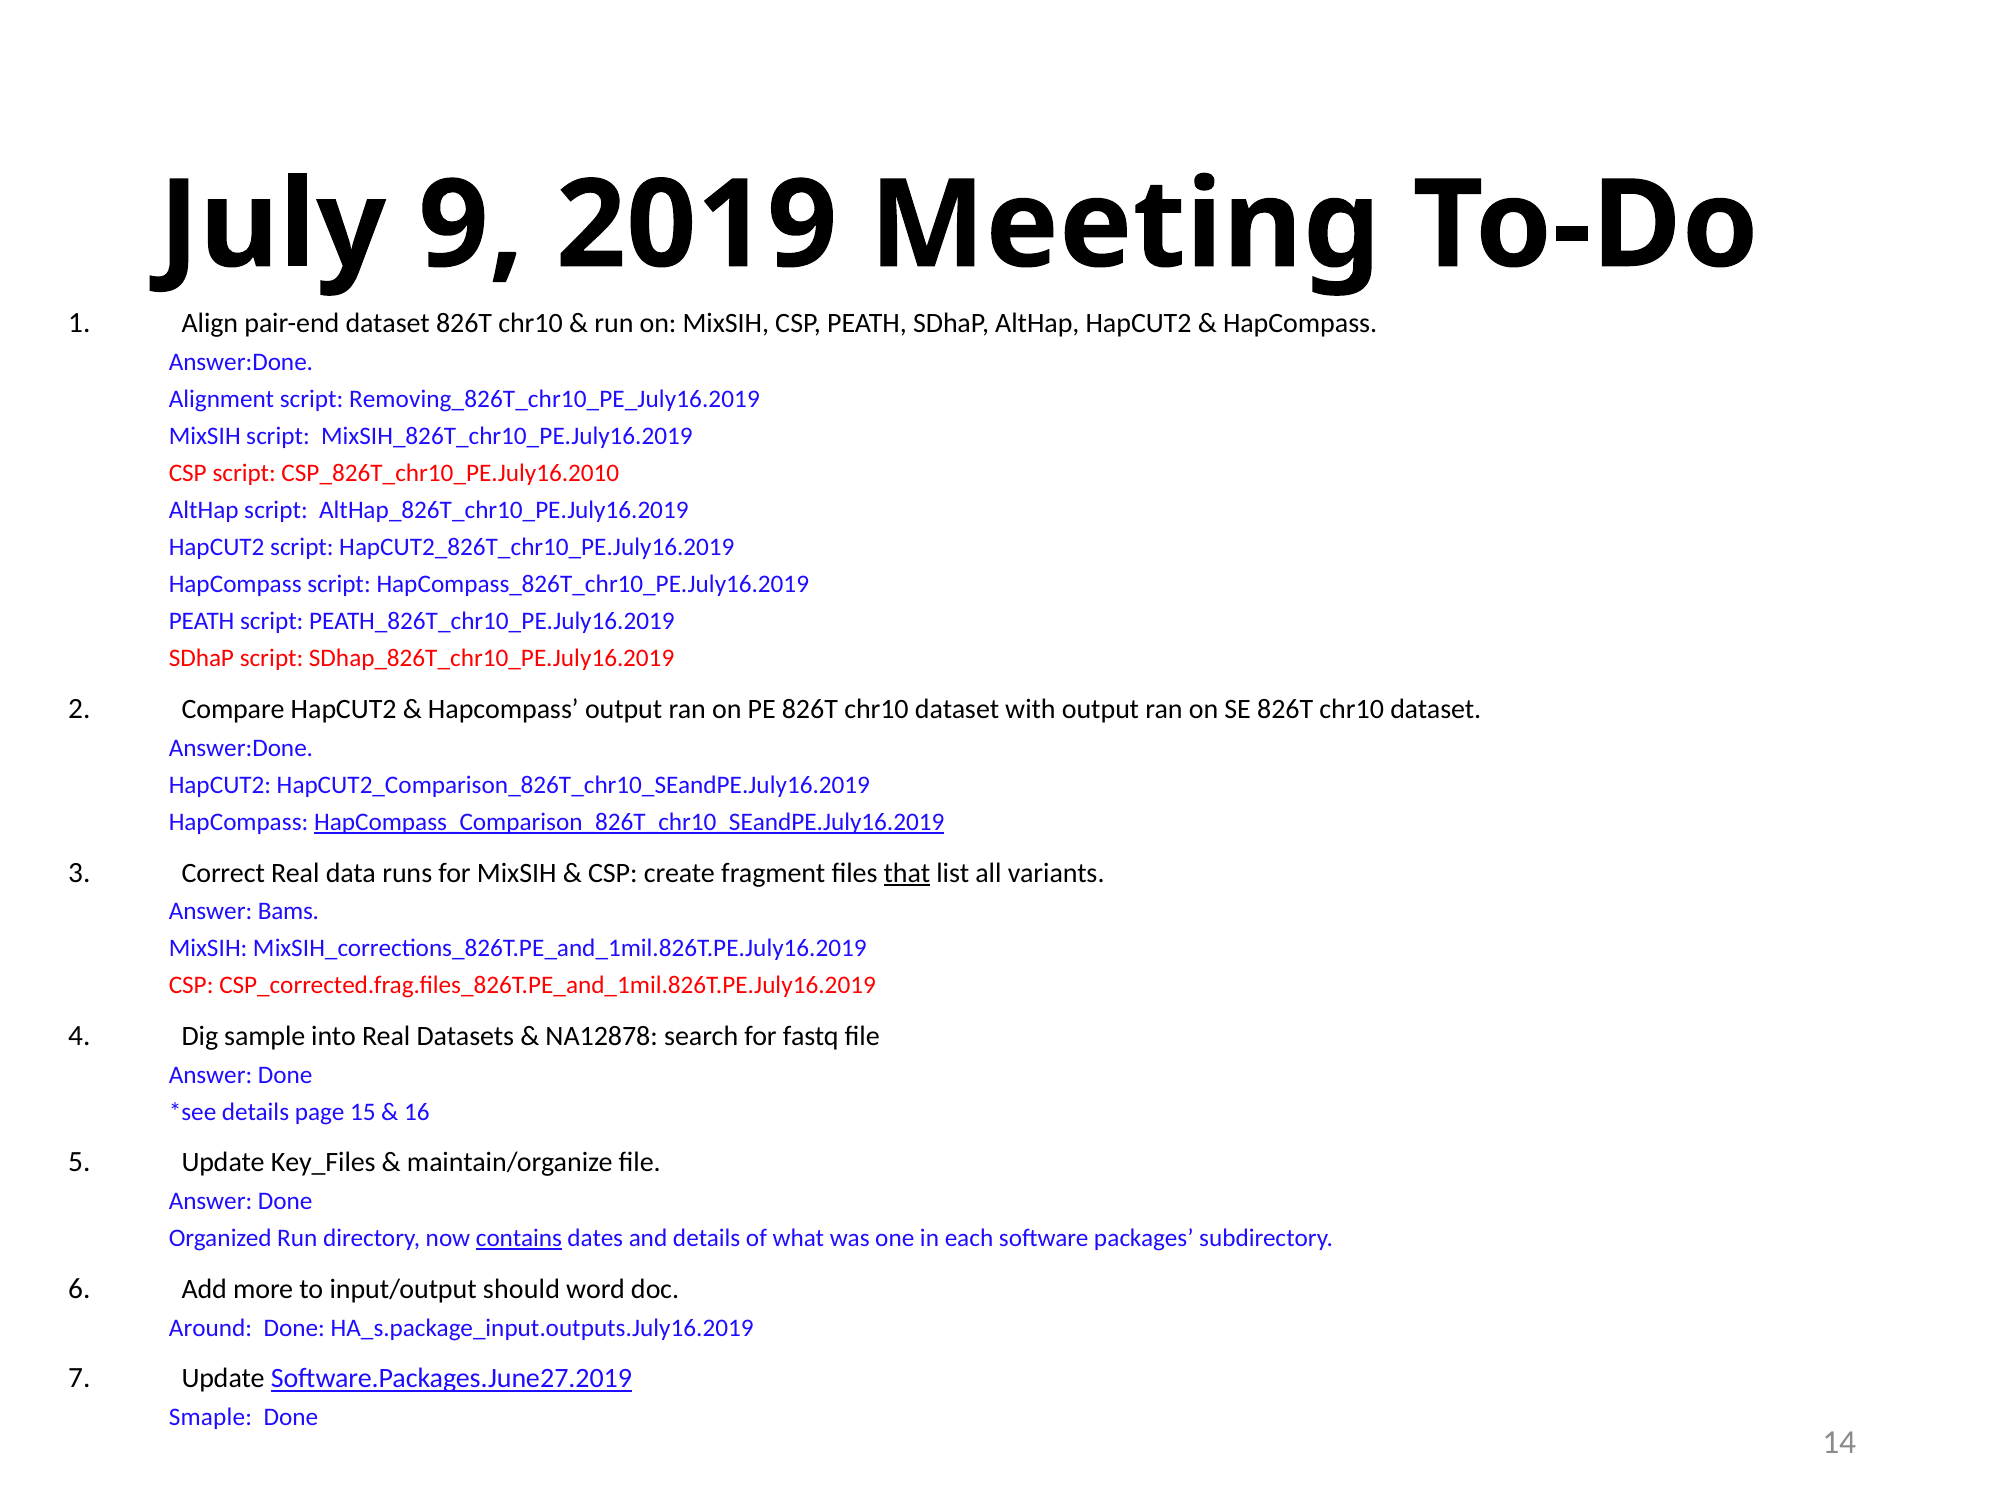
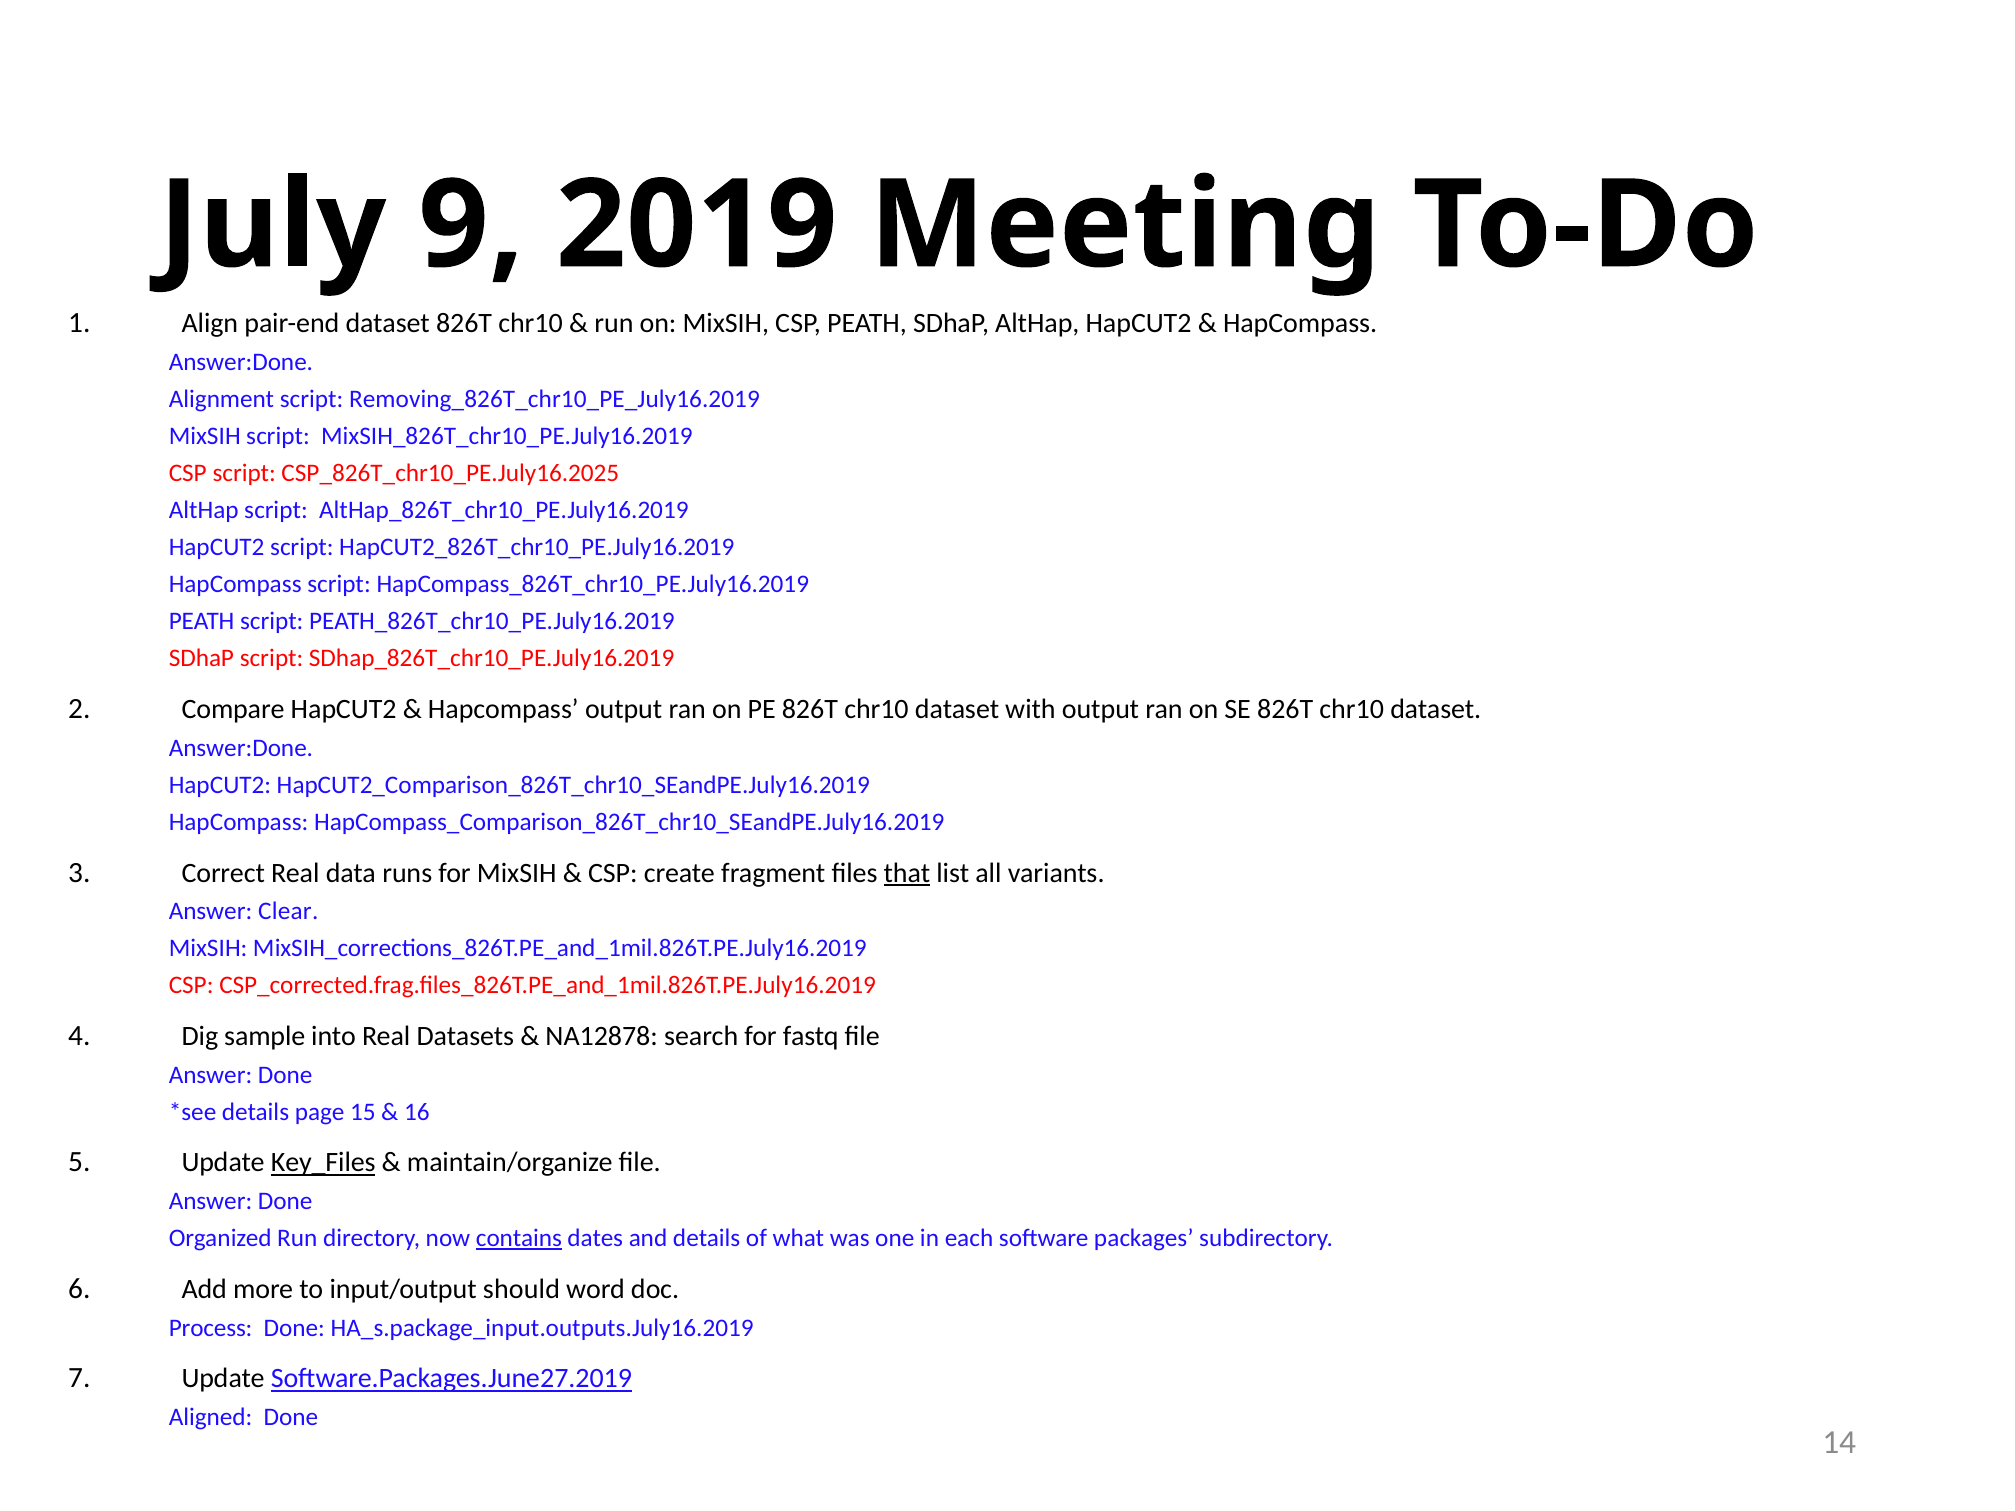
CSP_826T_chr10_PE.July16.2010: CSP_826T_chr10_PE.July16.2010 -> CSP_826T_chr10_PE.July16.2025 (450, 473)
HapCompass_Comparison_826T_chr10_SEandPE.July16.2019 underline: present -> none (629, 822)
Bams: Bams -> Clear (288, 912)
Key_Files underline: none -> present (323, 1163)
Around: Around -> Process (211, 1328)
Smaple: Smaple -> Aligned (211, 1417)
